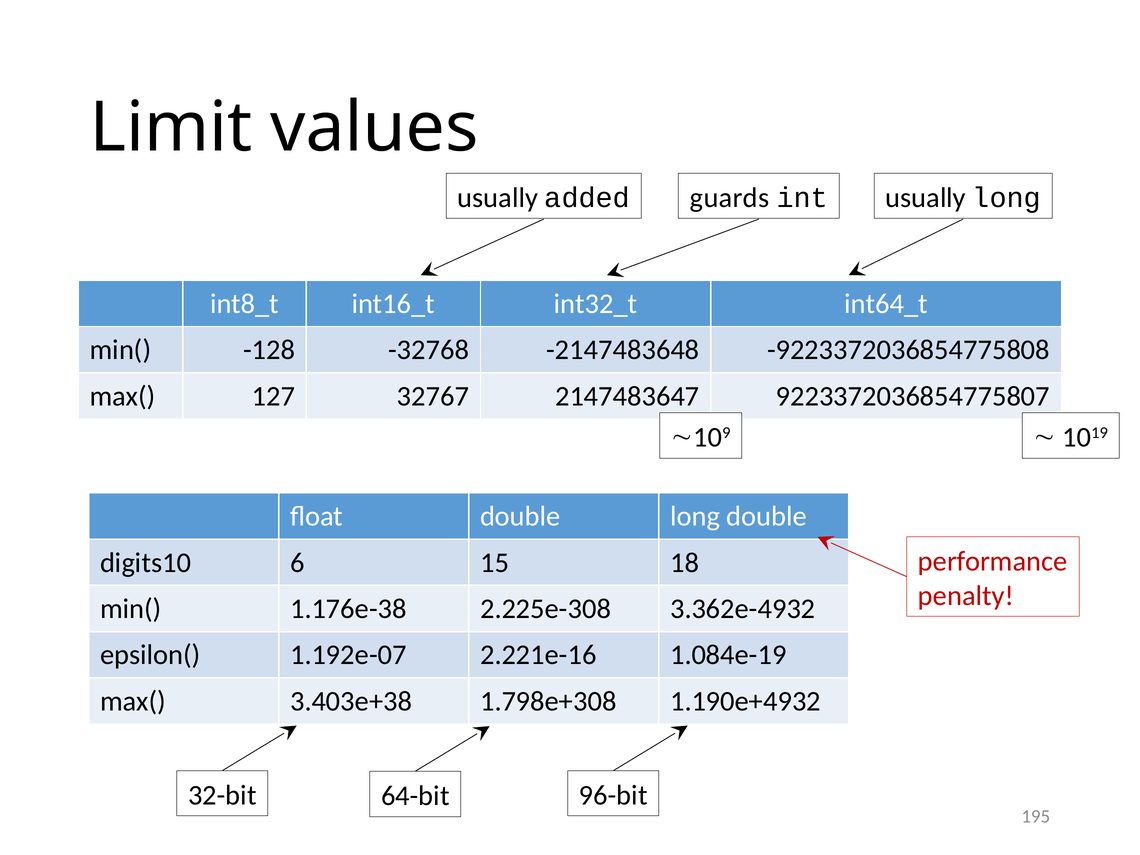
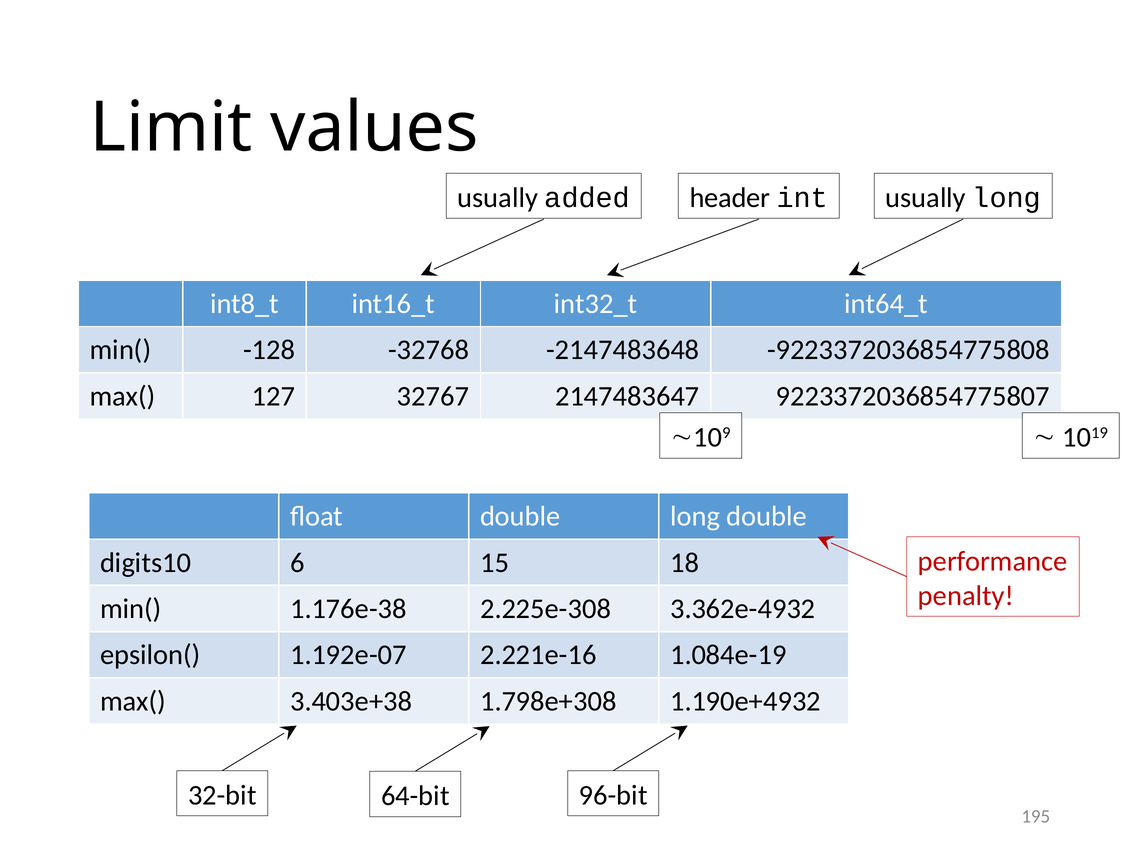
guards: guards -> header (730, 198)
